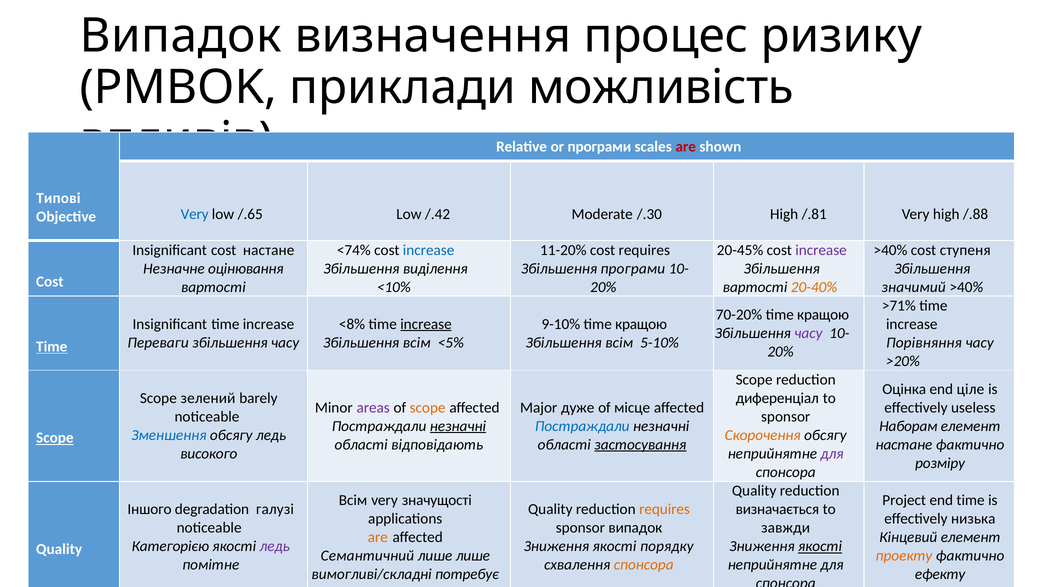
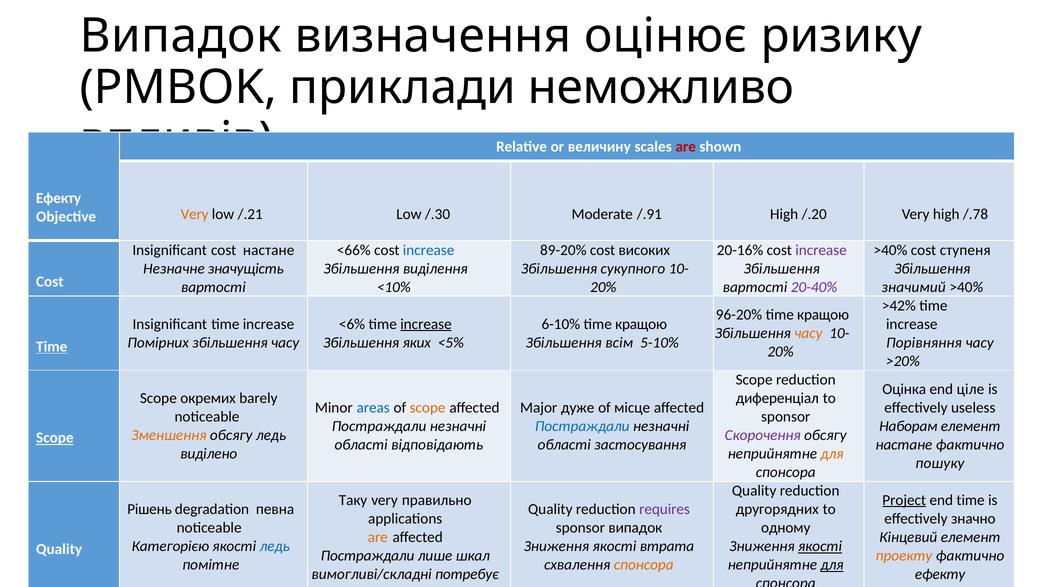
процес: процес -> оцінює (666, 36)
можливість: можливість -> неможливо (661, 88)
or програми: програми -> величину (599, 147)
Типові: Типові -> Ефекту (59, 198)
Very colour: blue -> orange (195, 214)
/.65: /.65 -> /.21 (250, 214)
/.42: /.42 -> /.30 (438, 214)
/.30: /.30 -> /.91 (649, 214)
/.81: /.81 -> /.20 (814, 214)
/.88: /.88 -> /.78 (976, 214)
<74%: <74% -> <66% (354, 250)
11-20%: 11-20% -> 89-20% (563, 250)
cost requires: requires -> високих (644, 250)
20-45%: 20-45% -> 20-16% (740, 250)
оцінювання: оцінювання -> значущість (246, 268)
Збільшення програми: програми -> сукупного (633, 268)
20-40% colour: orange -> purple (814, 287)
>71%: >71% -> >42% (899, 305)
70-20%: 70-20% -> 96-20% (739, 315)
<8%: <8% -> <6% (352, 324)
9-10%: 9-10% -> 6-10% (561, 324)
часу colour: purple -> orange (808, 333)
Переваги: Переваги -> Помірних (158, 342)
всім: всім -> яких (417, 342)
зелений: зелений -> окремих (208, 398)
areas colour: purple -> blue (373, 407)
незначні underline: present -> none (458, 426)
Зменшення colour: blue -> orange (169, 435)
Скорочення colour: orange -> purple (763, 435)
застосування underline: present -> none (640, 444)
високого: високого -> виділено (209, 454)
для colour: purple -> orange (832, 454)
розміру: розміру -> пошуку (940, 463)
Всім: Всім -> Таку (353, 500)
значущості: значущості -> правильно (437, 500)
Project underline: none -> present (904, 500)
Іншого: Іншого -> Рішень (150, 509)
галузі: галузі -> певна (275, 509)
requires colour: orange -> purple (665, 509)
визначається: визначається -> другорядних (777, 509)
низька: низька -> значно (973, 518)
завжди: завжди -> одному (786, 528)
ледь colour: purple -> blue (275, 546)
порядку: порядку -> втрата (667, 546)
Семантичний: Семантичний -> Постраждали (368, 555)
лише лише: лише -> шкал (473, 555)
для underline: none -> present (832, 565)
